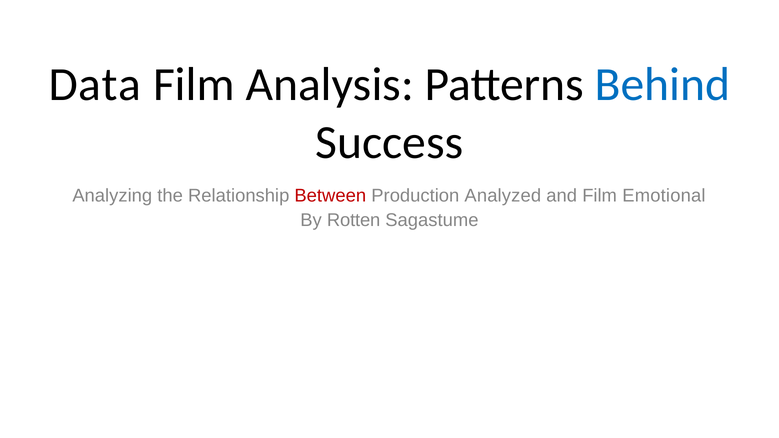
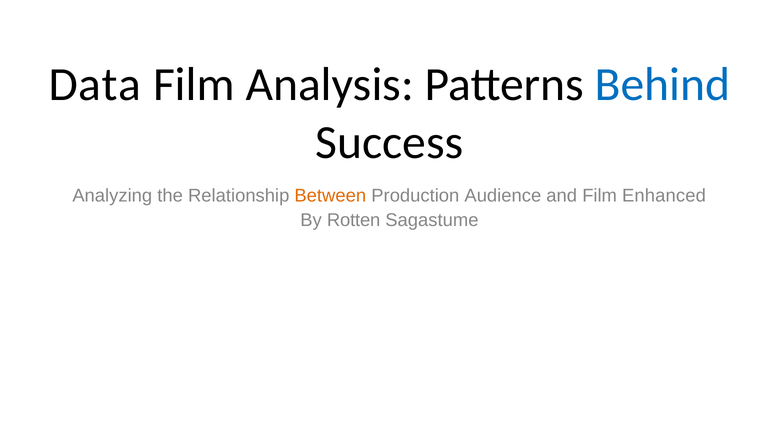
Between colour: red -> orange (330, 196)
Analyzed: Analyzed -> Audience (503, 196)
Emotional: Emotional -> Enhanced (664, 196)
